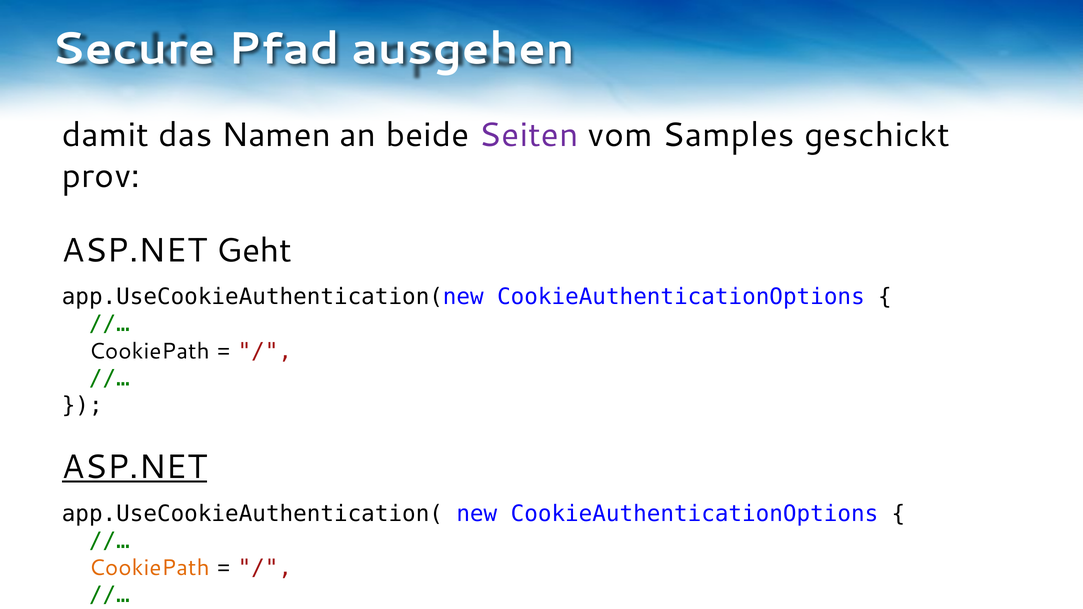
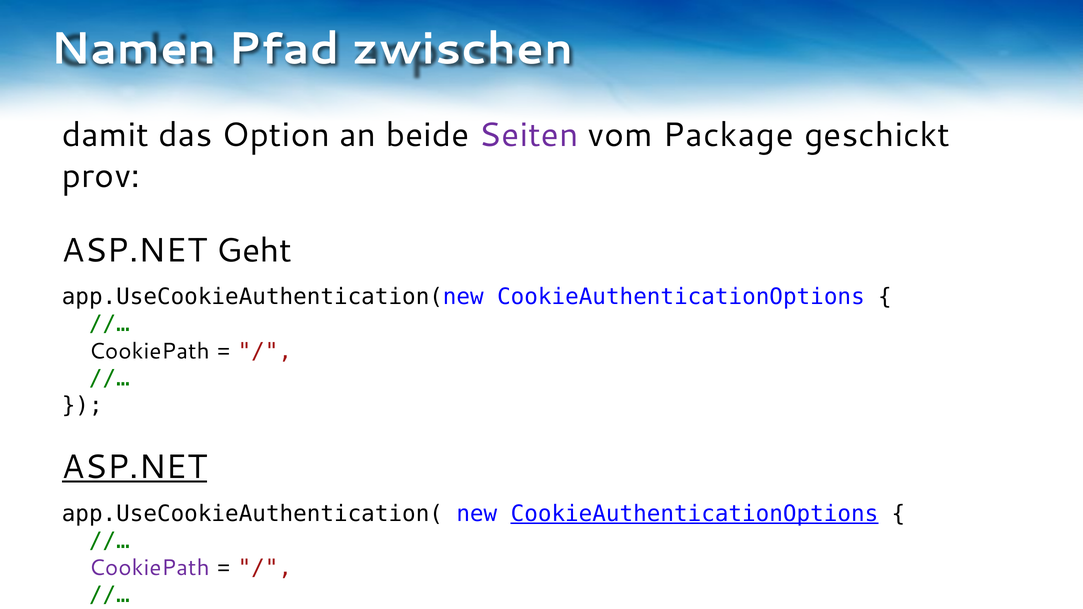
Secure: Secure -> Namen (134, 49)
ausgehen: ausgehen -> zwischen (463, 49)
Namen: Namen -> Option (276, 135)
Samples: Samples -> Package (728, 135)
CookieAuthenticationOptions underline: none -> present (694, 514)
CookiePath colour: orange -> purple (149, 568)
